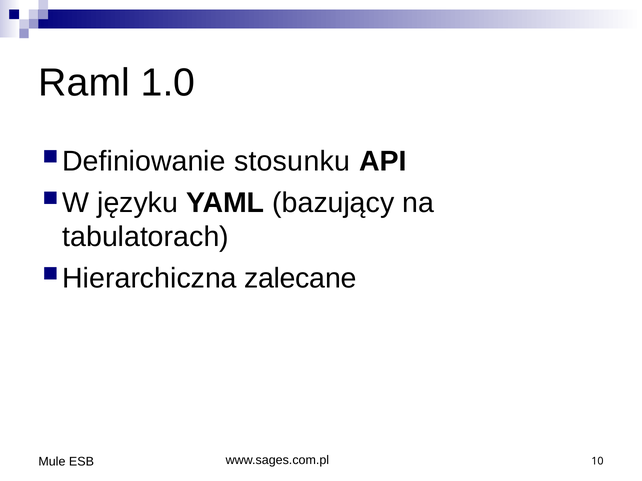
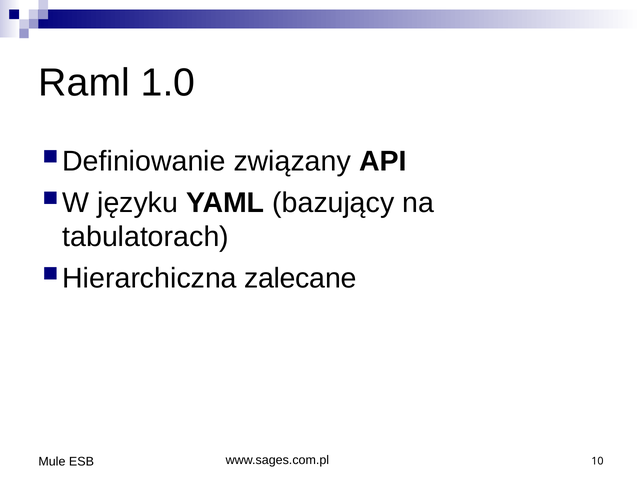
stosunku: stosunku -> związany (292, 161)
